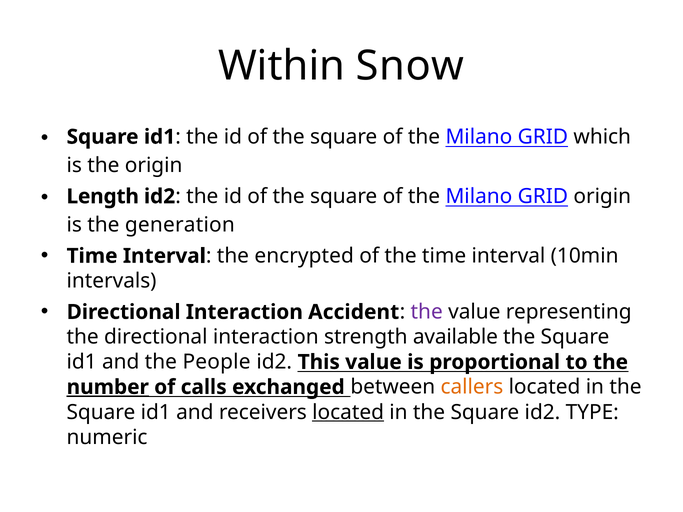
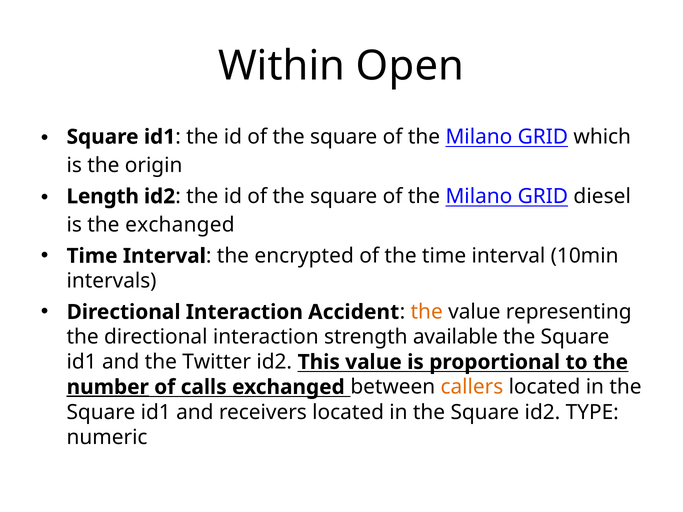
Snow: Snow -> Open (410, 66)
GRID origin: origin -> diesel (602, 196)
the generation: generation -> exchanged (180, 225)
the colour: purple -> orange (427, 312)
People: People -> Twitter (217, 362)
located underline: present -> none (348, 412)
